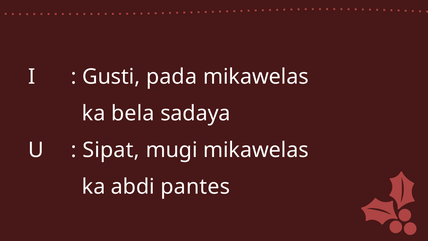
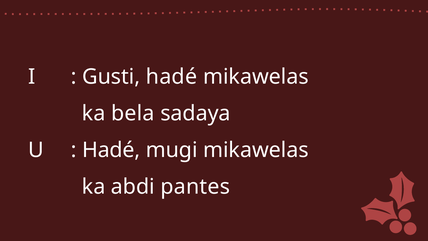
Gusti pada: pada -> hadé (172, 77)
Sipat: Sipat -> Hadé (111, 150)
